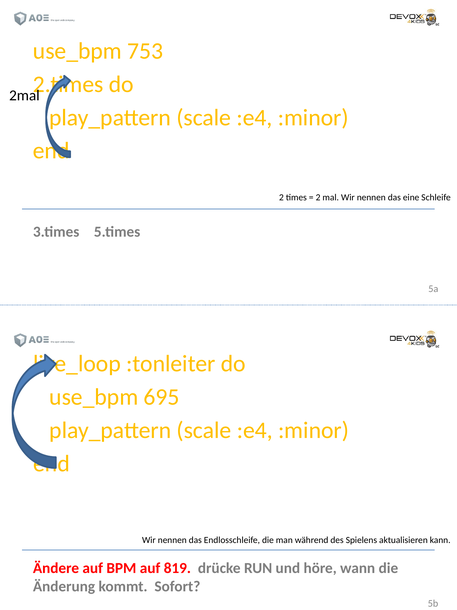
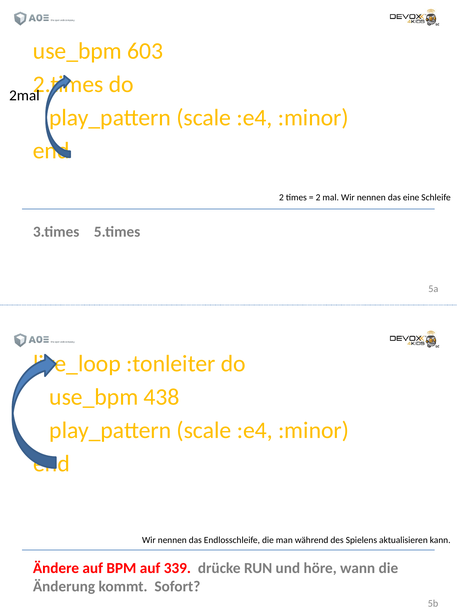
753: 753 -> 603 (145, 51)
695: 695 -> 438 (162, 397)
819: 819 -> 339 (177, 567)
